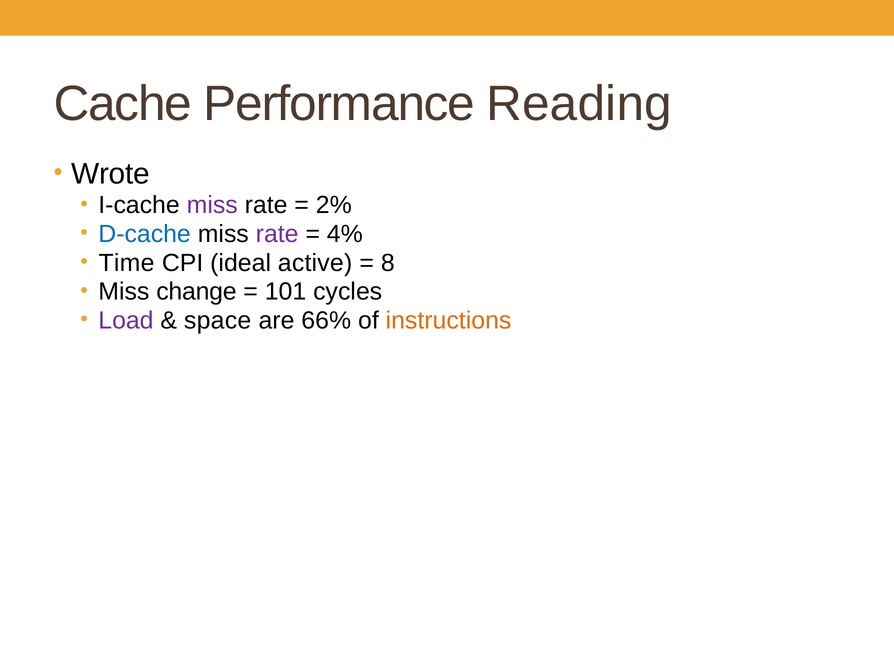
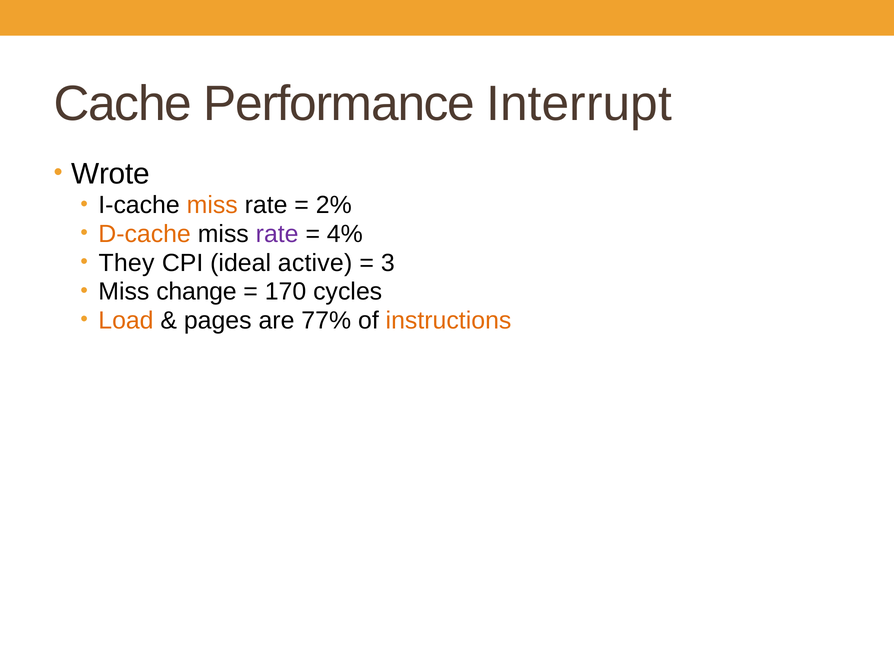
Reading: Reading -> Interrupt (579, 104)
miss colour: purple -> orange (212, 205)
D-cache colour: blue -> orange (145, 234)
Time: Time -> They (126, 263)
8: 8 -> 3 (388, 263)
101: 101 -> 170 (286, 292)
Load colour: purple -> orange (126, 321)
space: space -> pages (218, 321)
66%: 66% -> 77% (326, 321)
